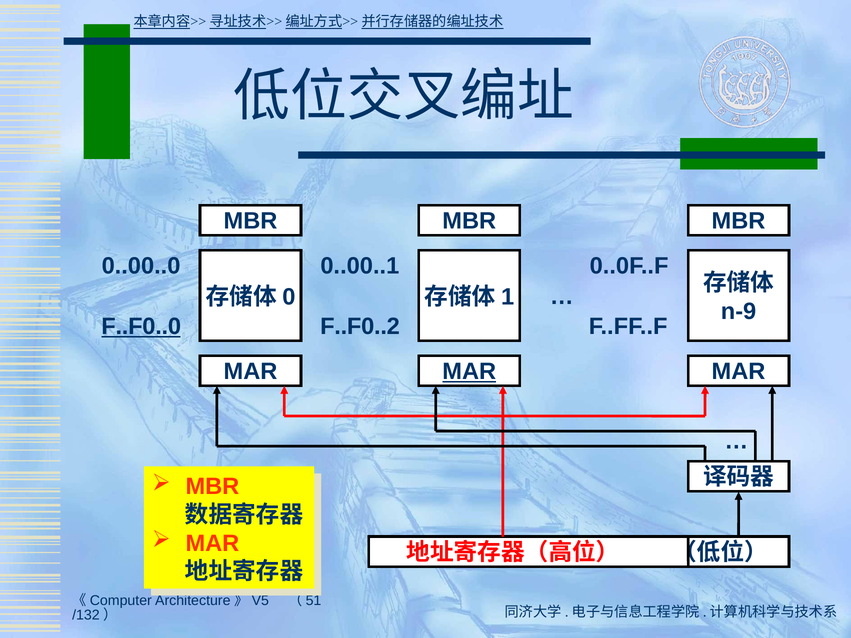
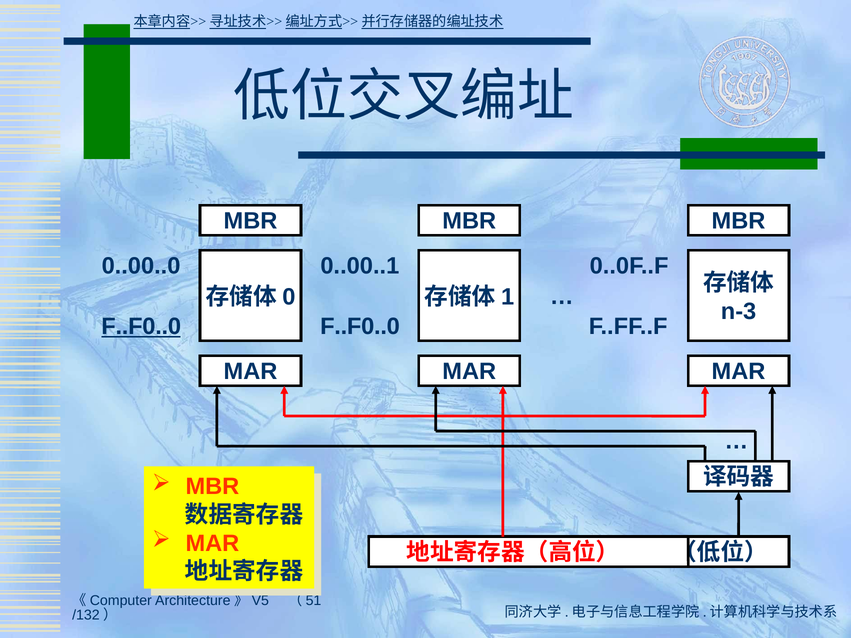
n-9: n-9 -> n-3 (739, 311)
F..F0..2: F..F0..2 -> F..F0..0 (360, 327)
MAR underline: present -> none (469, 372)
